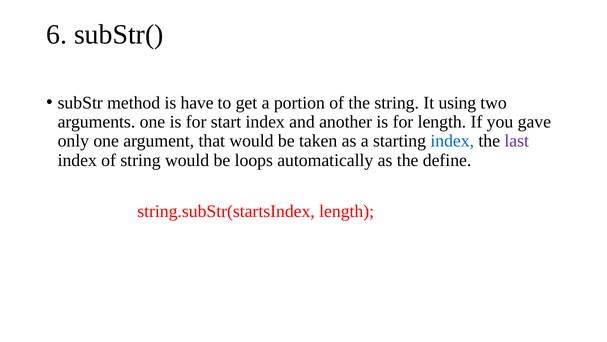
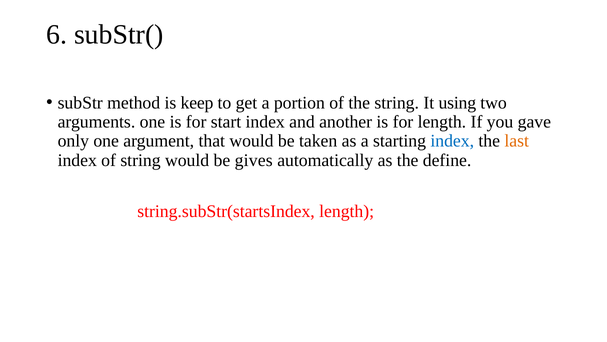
have: have -> keep (197, 103)
last colour: purple -> orange (517, 141)
loops: loops -> gives (254, 160)
